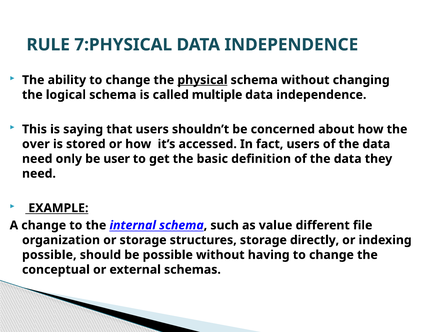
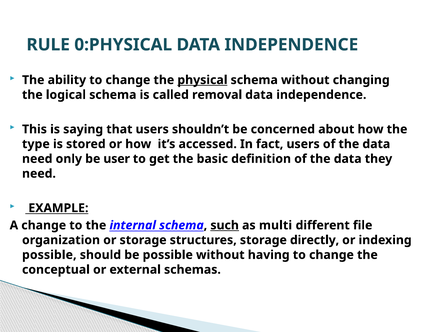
7:PHYSICAL: 7:PHYSICAL -> 0:PHYSICAL (123, 45)
multiple: multiple -> removal (217, 95)
over: over -> type (36, 144)
such underline: none -> present (225, 225)
value: value -> multi (276, 225)
